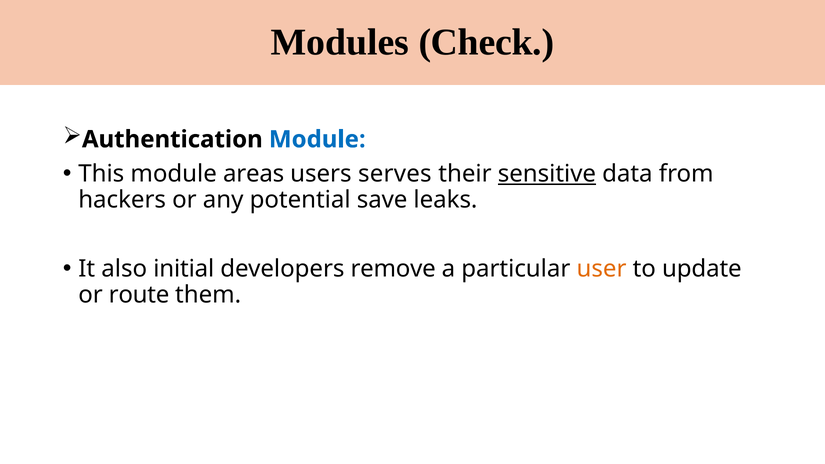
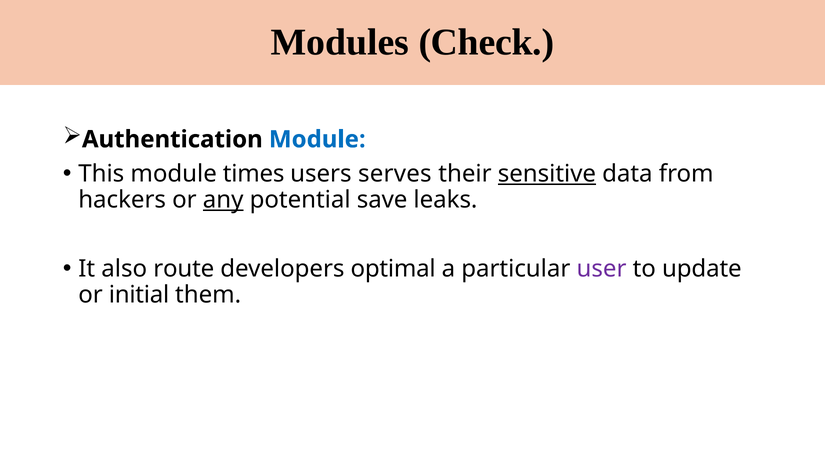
areas: areas -> times (254, 174)
any underline: none -> present (223, 200)
initial: initial -> route (184, 269)
remove: remove -> optimal (393, 269)
user colour: orange -> purple (602, 269)
route: route -> initial (139, 295)
